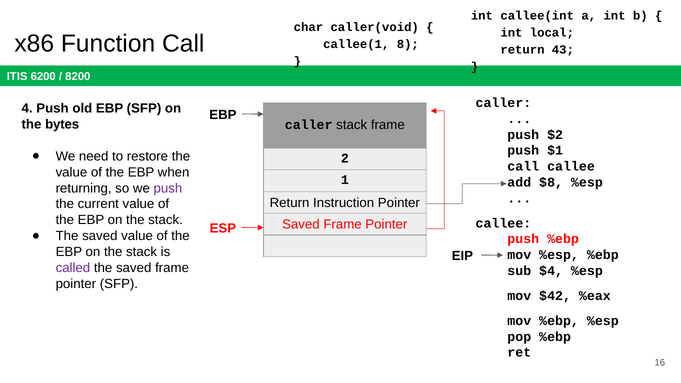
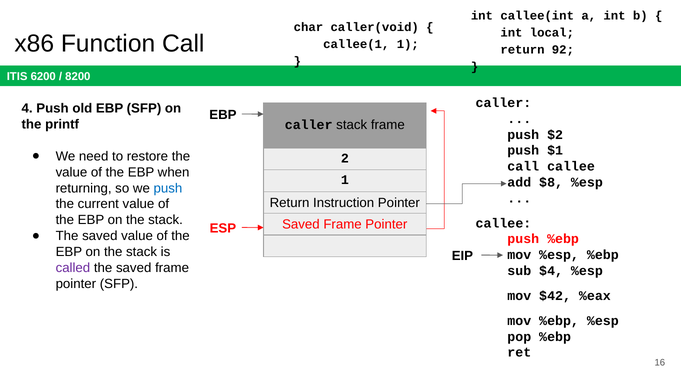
callee(1 8: 8 -> 1 (408, 44)
43: 43 -> 92 (563, 50)
bytes: bytes -> printf (62, 124)
push colour: purple -> blue (168, 188)
